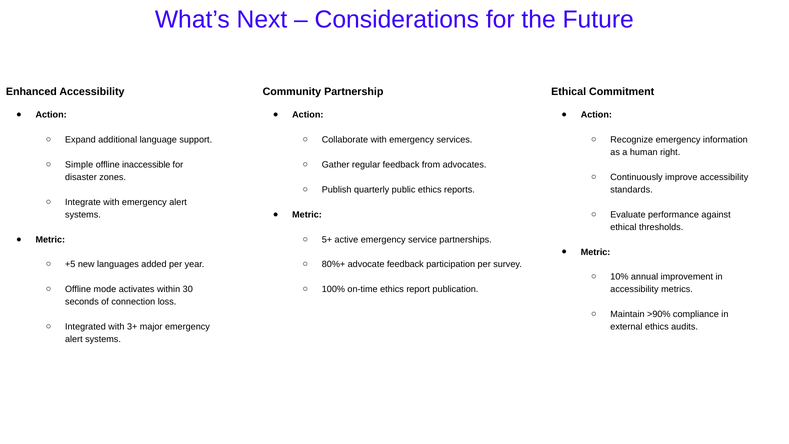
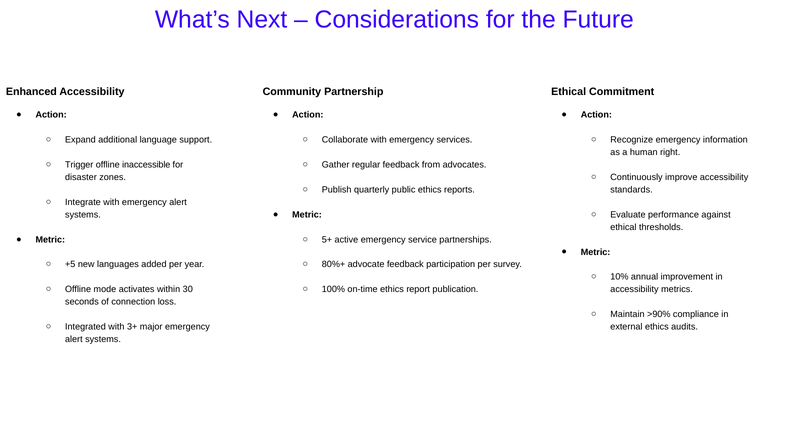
Simple: Simple -> Trigger (79, 165)
